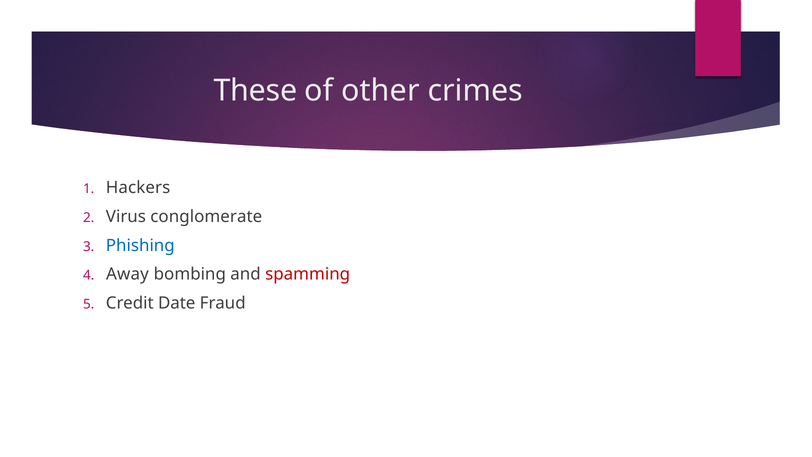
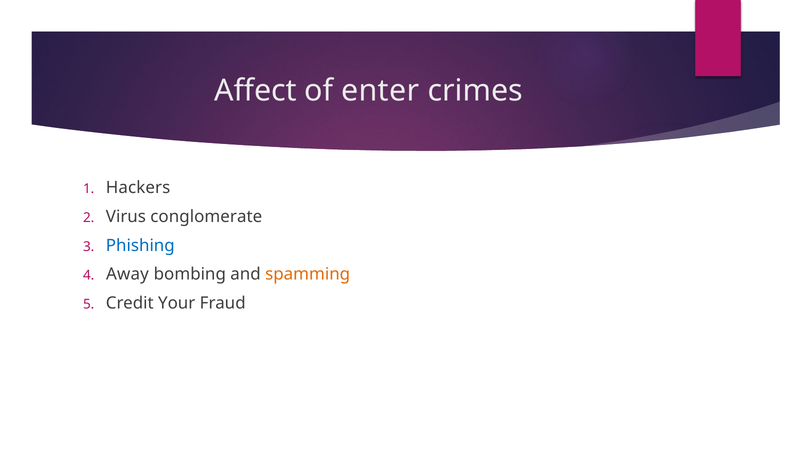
These: These -> Affect (255, 91)
other: other -> enter (380, 91)
spamming colour: red -> orange (308, 274)
Date: Date -> Your (177, 303)
